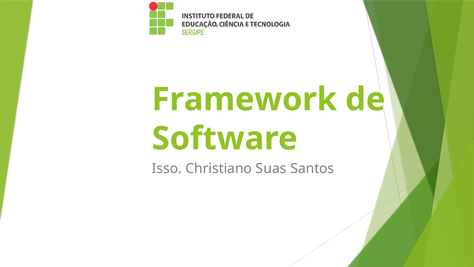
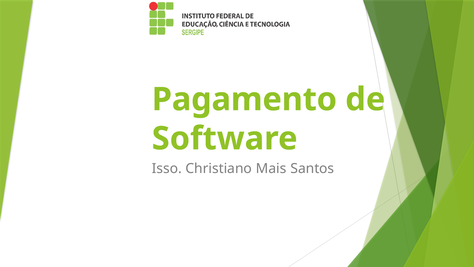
Framework: Framework -> Pagamento (244, 99)
Suas: Suas -> Mais (271, 169)
